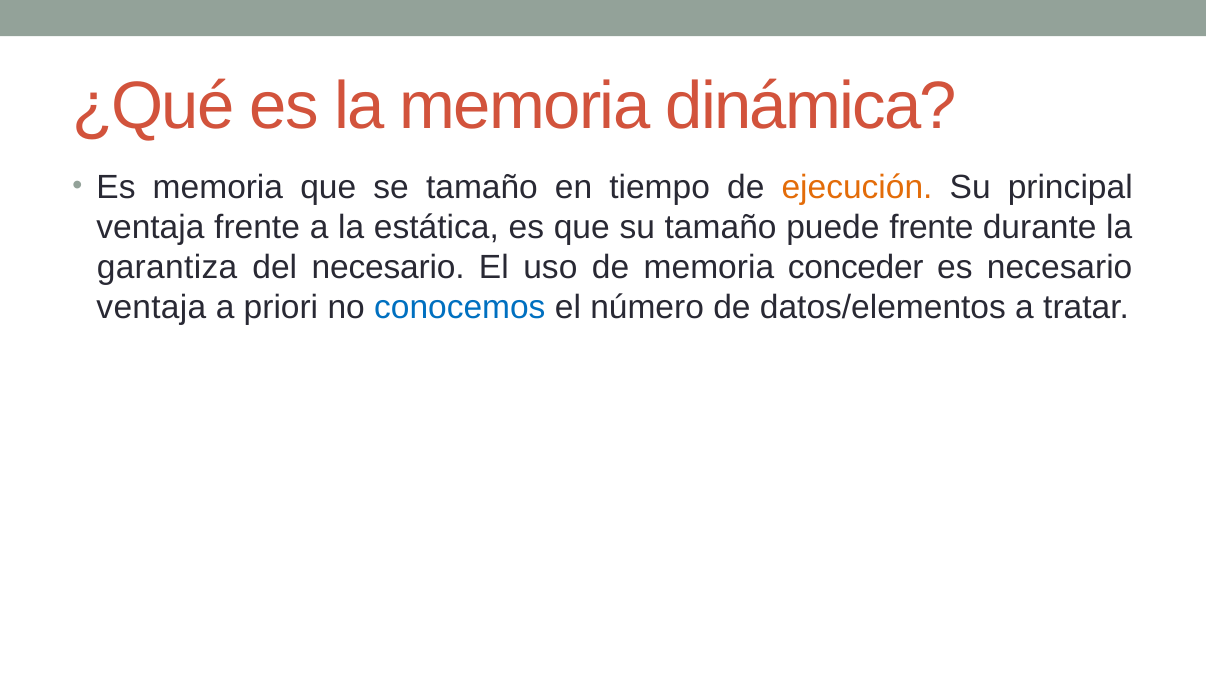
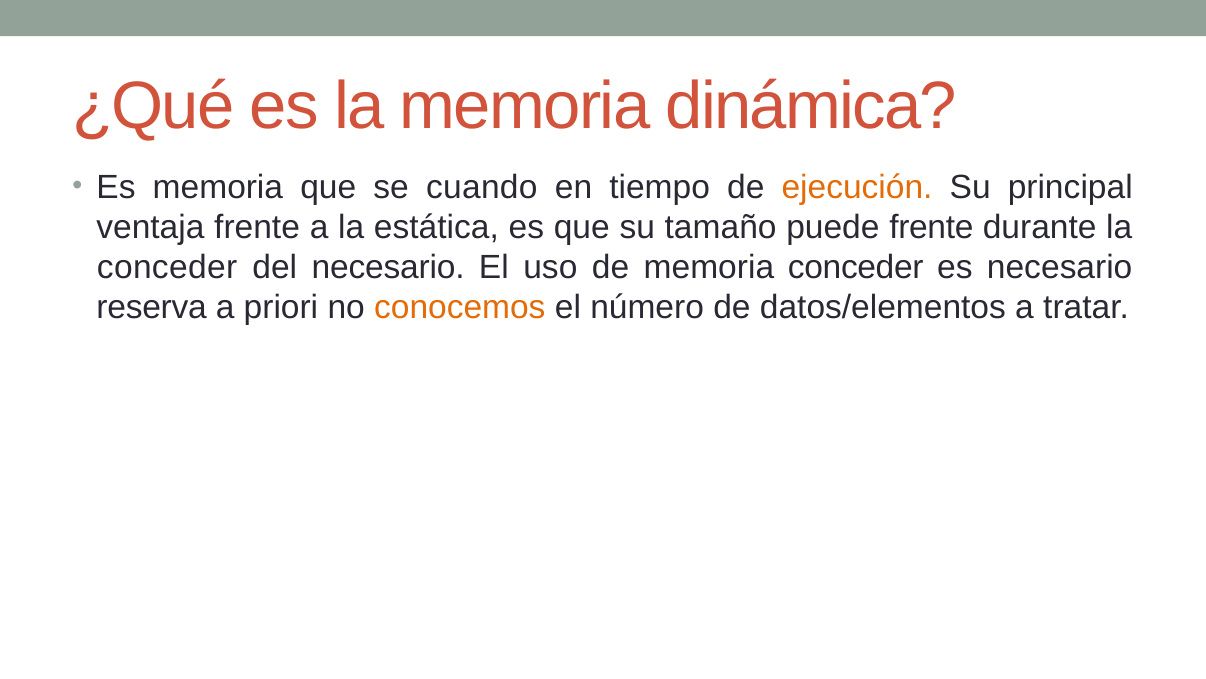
se tamaño: tamaño -> cuando (482, 187)
garantiza: garantiza -> conceder (167, 267)
ventaja: ventaja -> reserva (152, 308)
conocemos colour: blue -> orange (460, 308)
